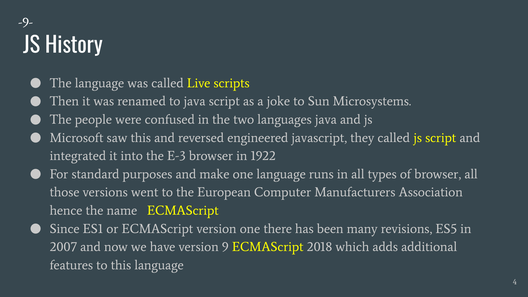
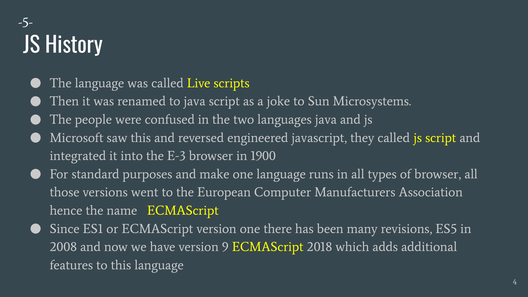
-9-: -9- -> -5- (26, 23)
1922: 1922 -> 1900 (263, 156)
2007: 2007 -> 2008 (63, 247)
